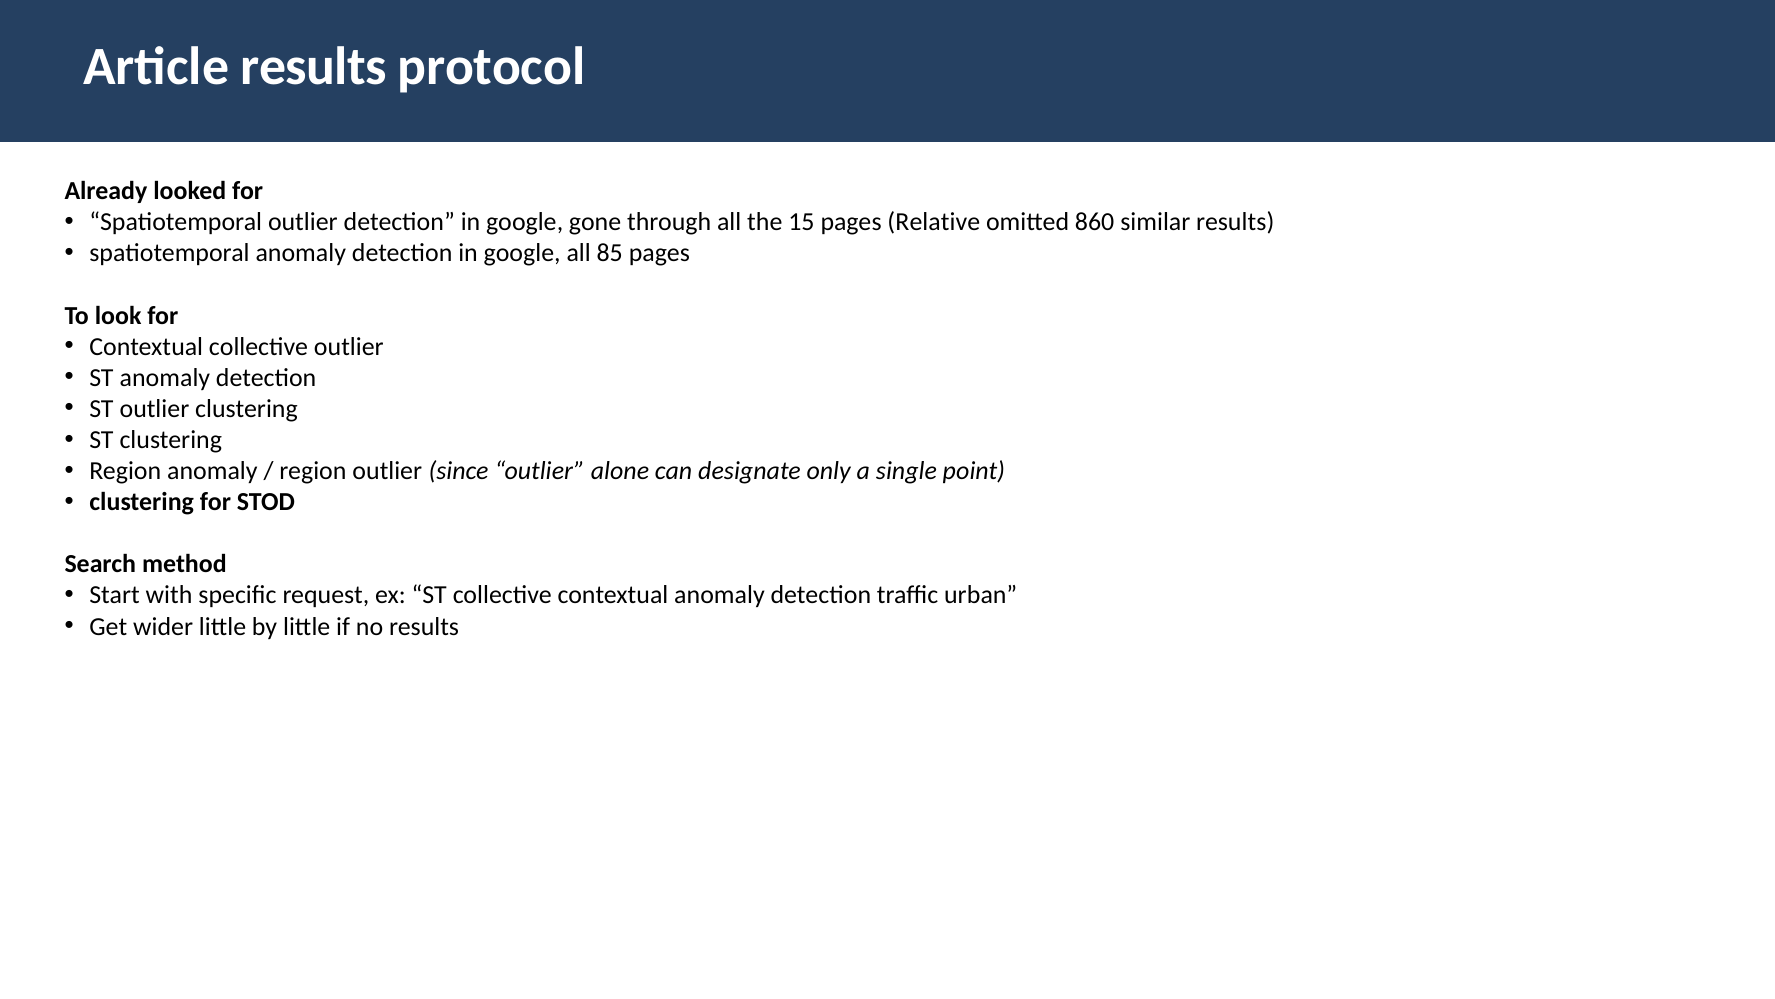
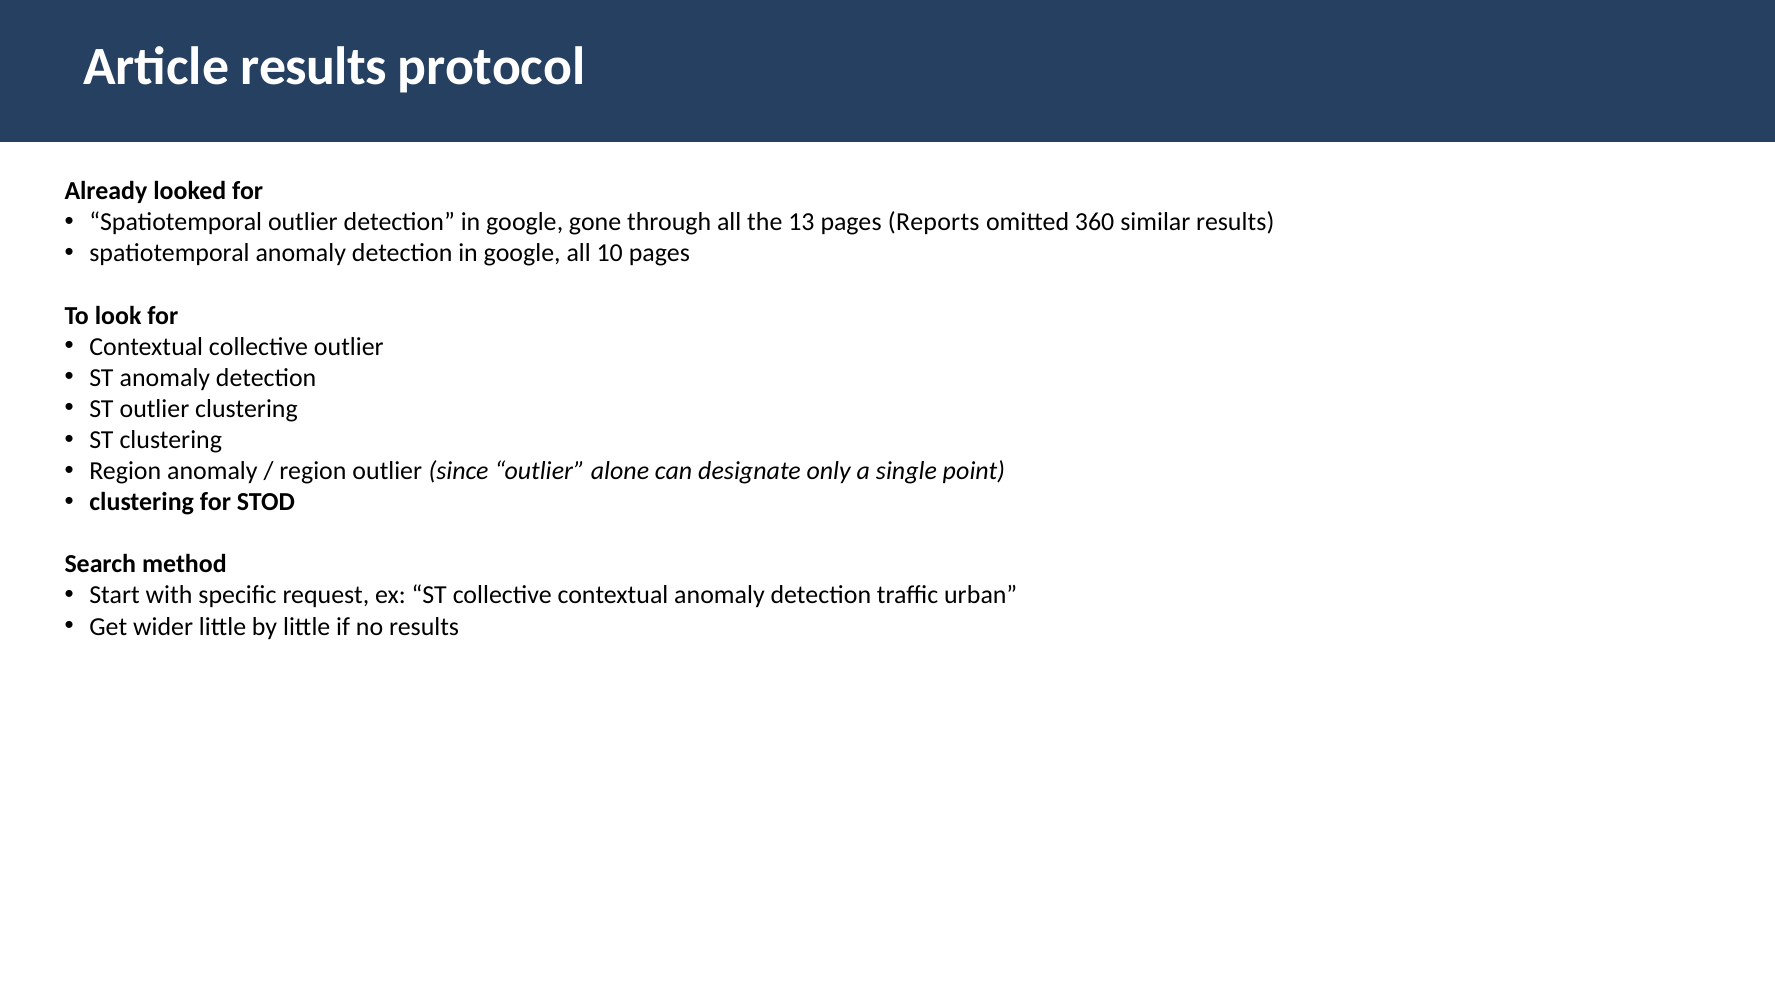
15: 15 -> 13 (801, 222)
Relative: Relative -> Reports (934, 222)
860: 860 -> 360 (1095, 222)
85: 85 -> 10 (610, 253)
